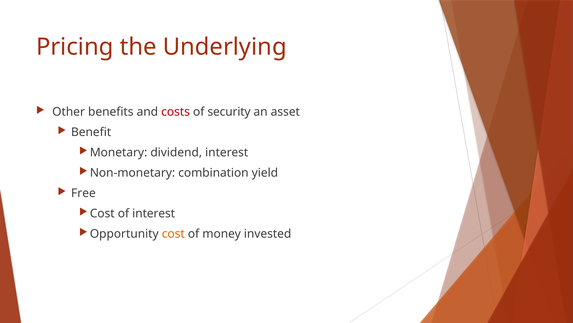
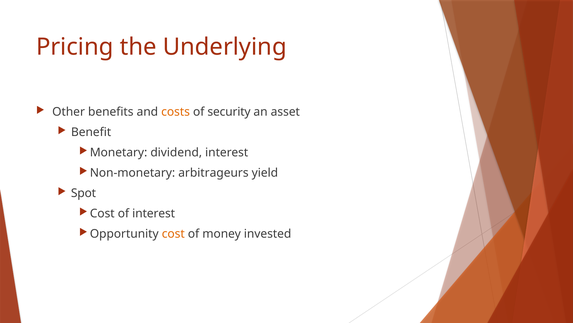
costs colour: red -> orange (176, 112)
combination: combination -> arbitrageurs (213, 173)
Free: Free -> Spot (84, 193)
